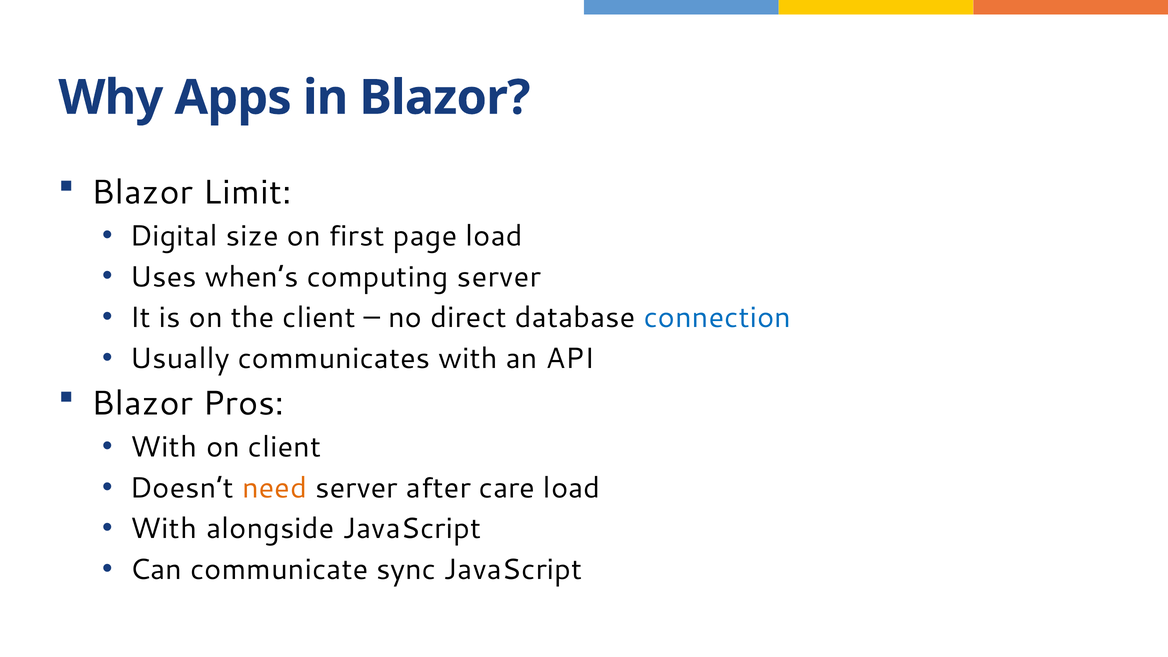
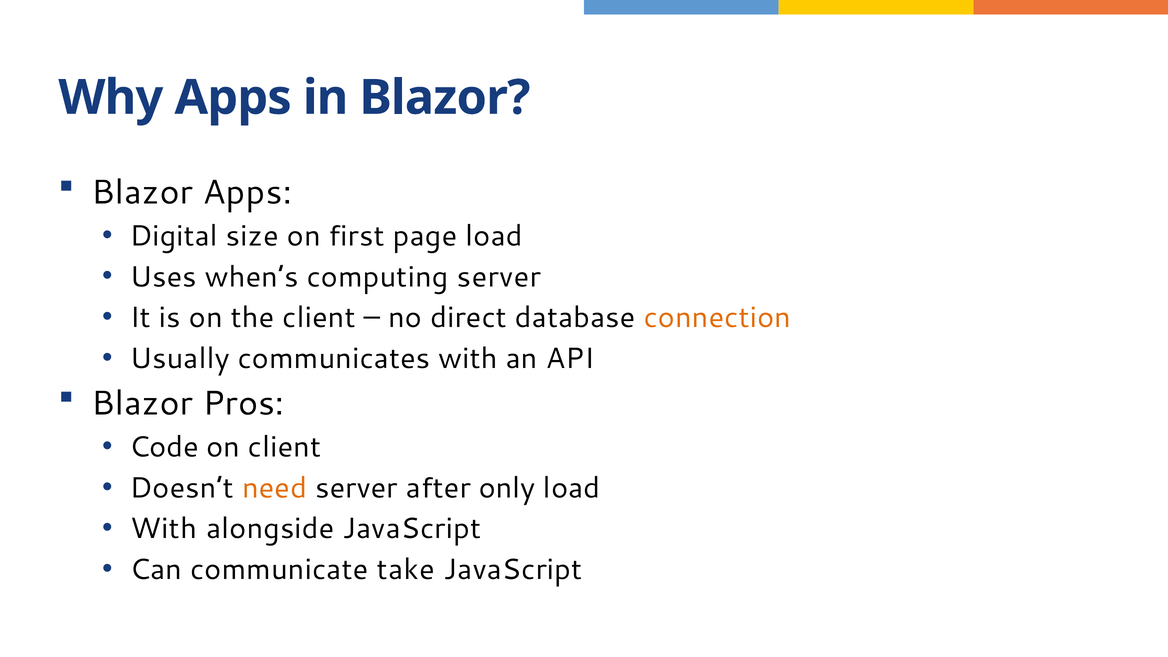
Blazor Limit: Limit -> Apps (247, 193)
connection colour: blue -> orange (717, 318)
With: With -> Code (164, 447)
care: care -> only (507, 488)
sync: sync -> take (406, 570)
